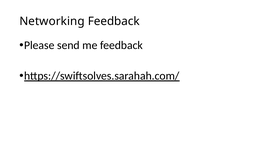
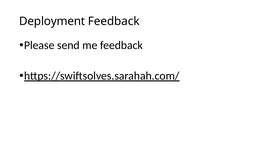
Networking: Networking -> Deployment (52, 21)
